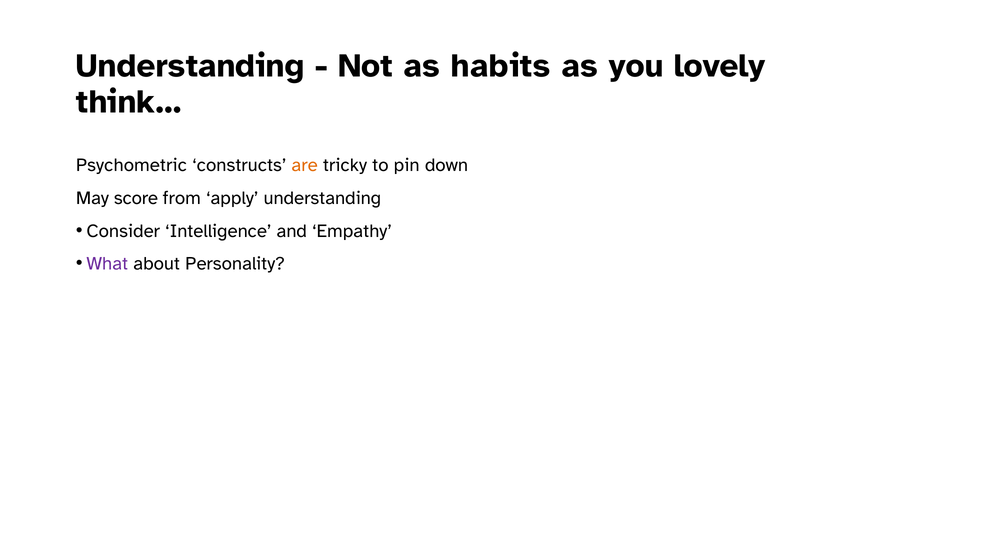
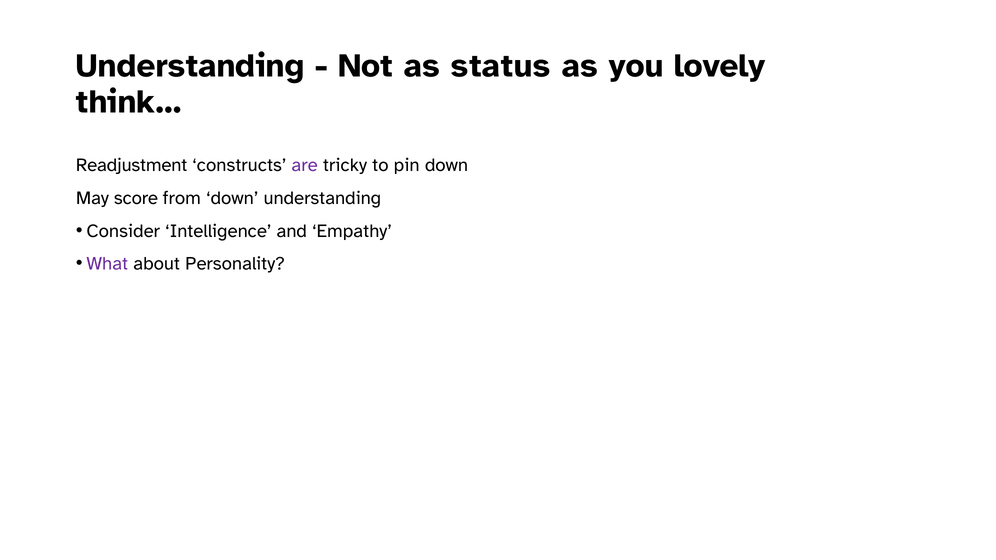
habits: habits -> status (501, 66)
Psychometric: Psychometric -> Readjustment (132, 165)
are colour: orange -> purple (305, 165)
from apply: apply -> down (232, 198)
